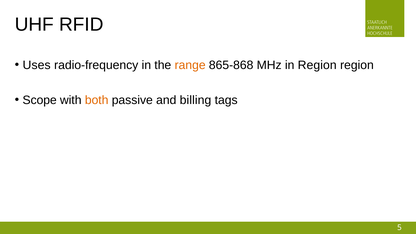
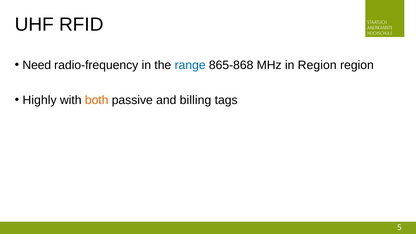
Uses: Uses -> Need (37, 65)
range colour: orange -> blue (190, 65)
Scope: Scope -> Highly (40, 100)
